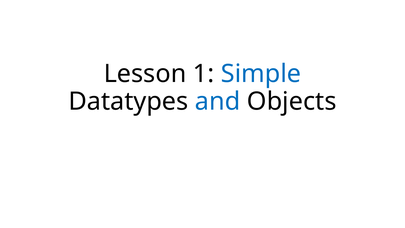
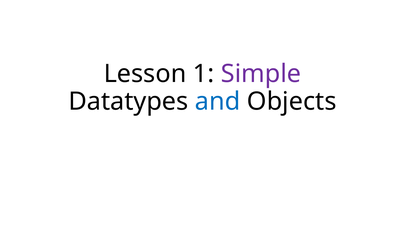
Simple colour: blue -> purple (261, 74)
